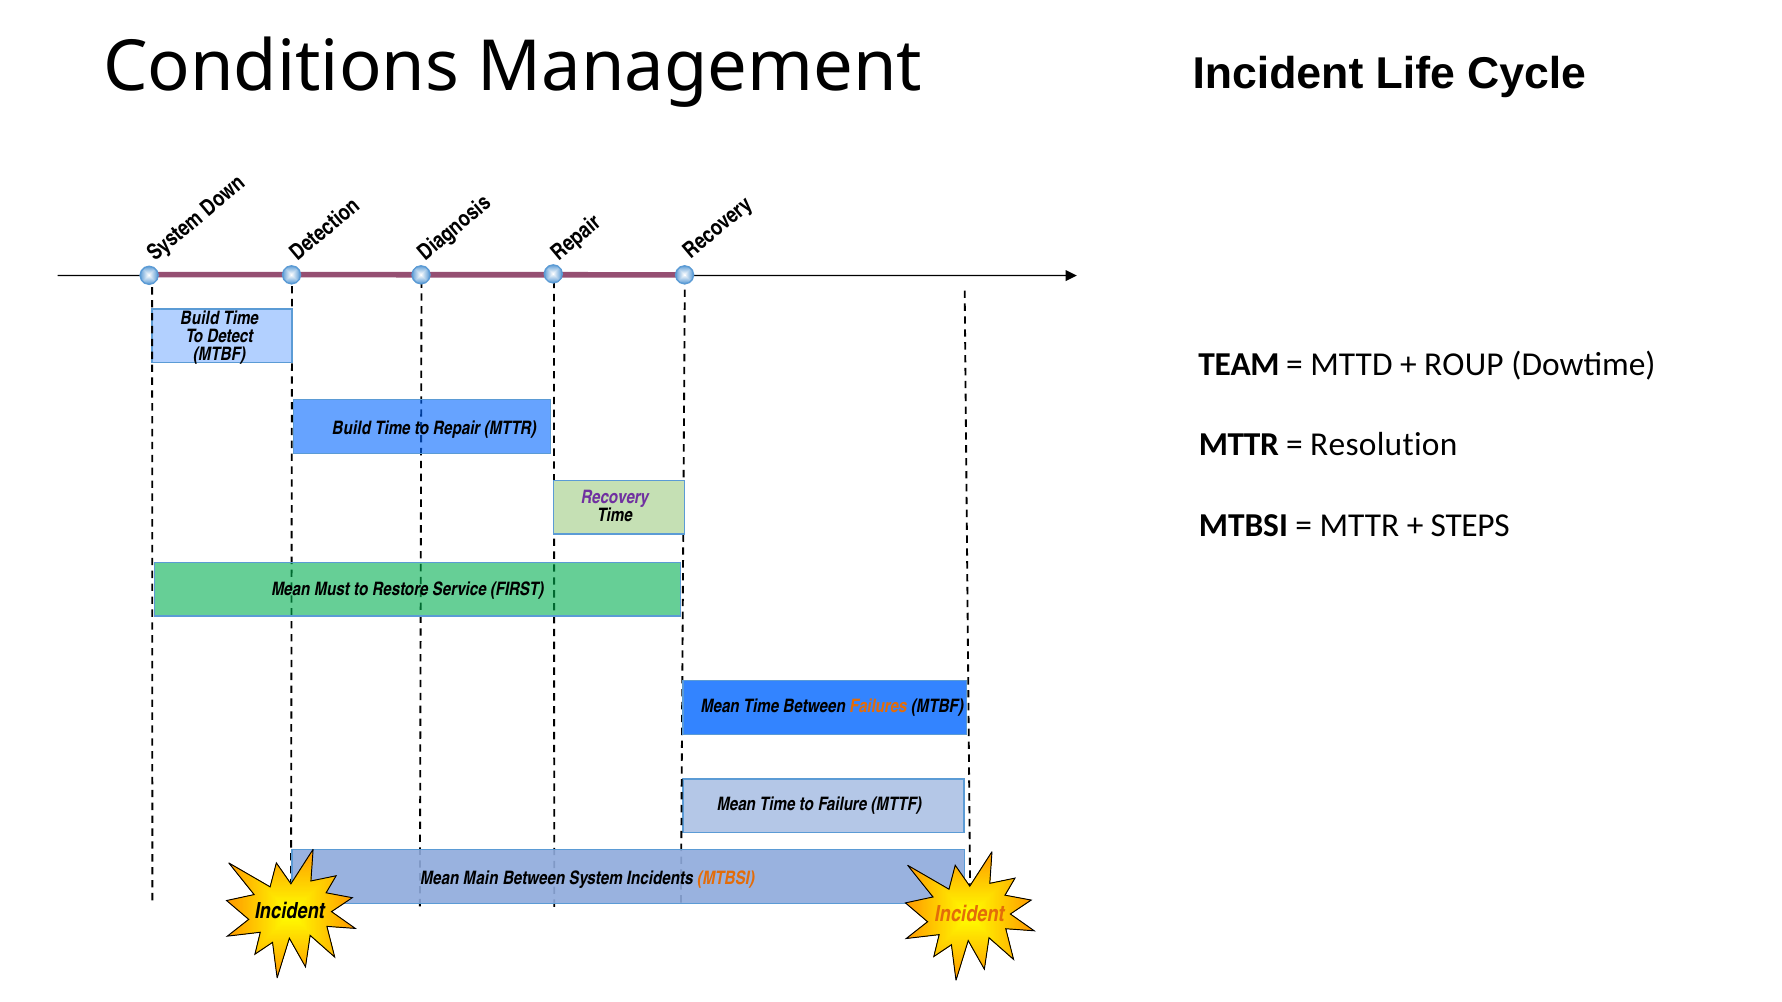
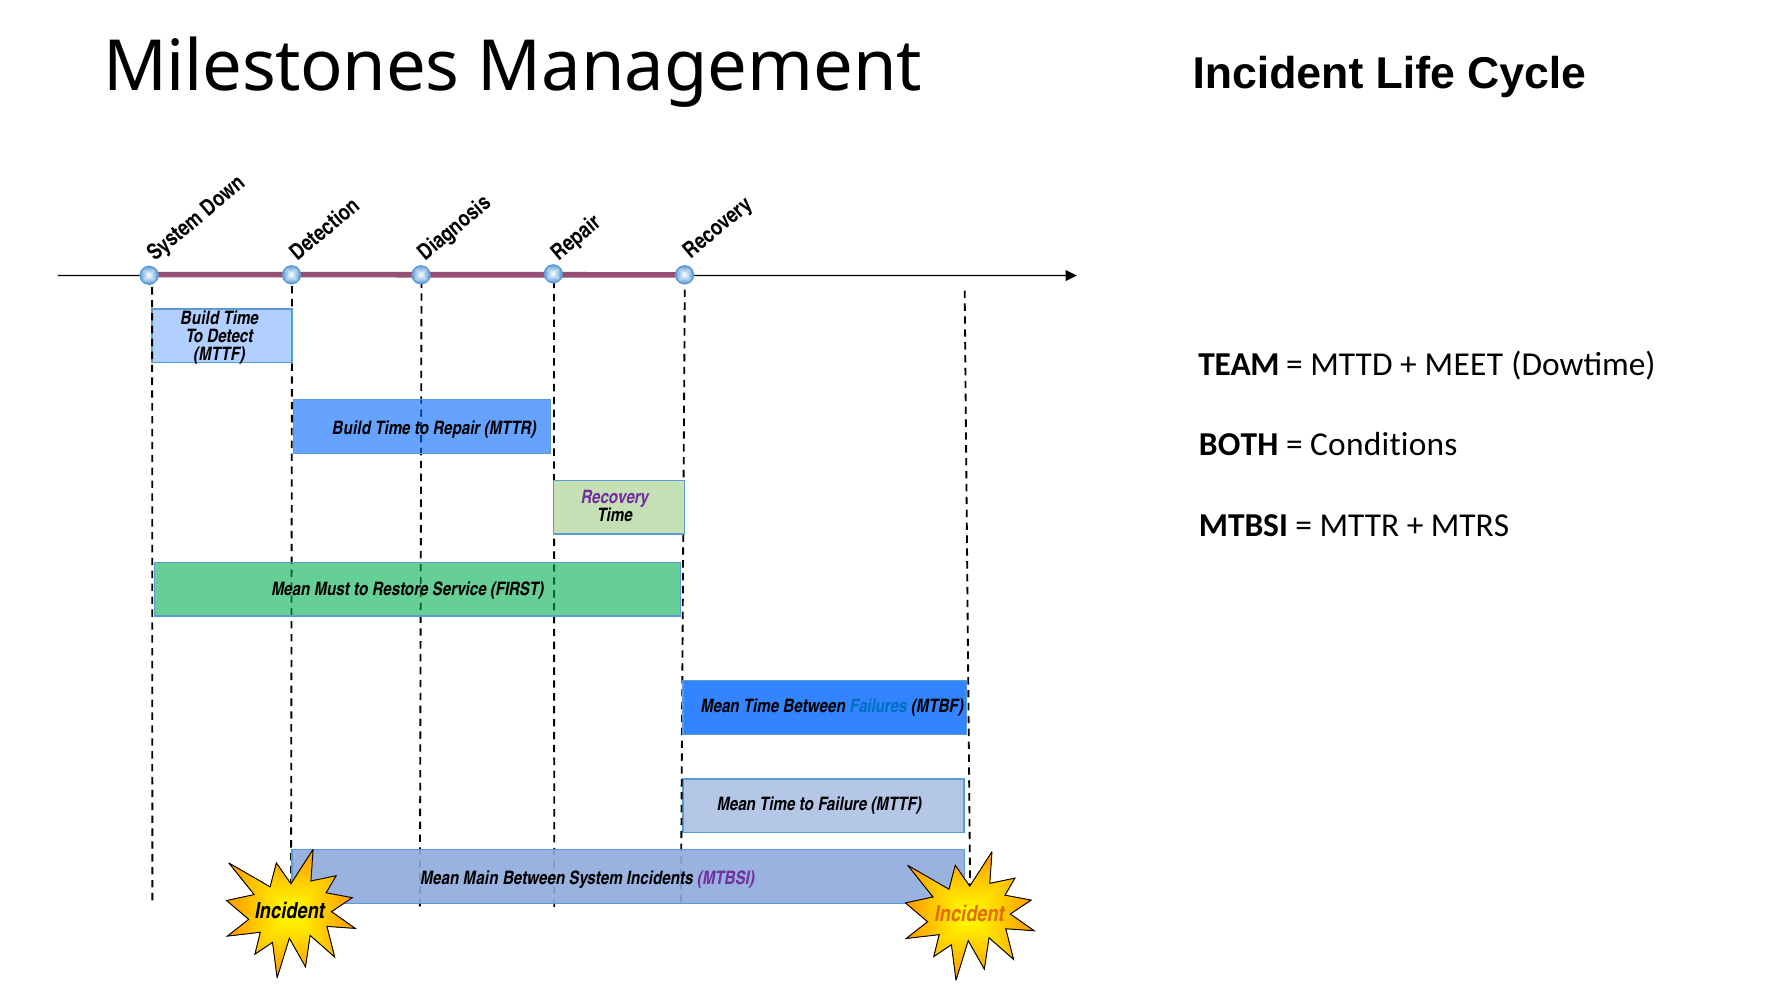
Conditions: Conditions -> Milestones (281, 68)
MTBF: MTBF -> MTTF (219, 354)
ROUP: ROUP -> MEET (1464, 365)
MTTR: MTTR -> BOTH (1239, 445)
Resolution: Resolution -> Conditions (1384, 445)
STEPS: STEPS -> MTRS (1470, 525)
Failures colour: orange -> blue (878, 707)
MTBSI colour: orange -> purple (726, 878)
